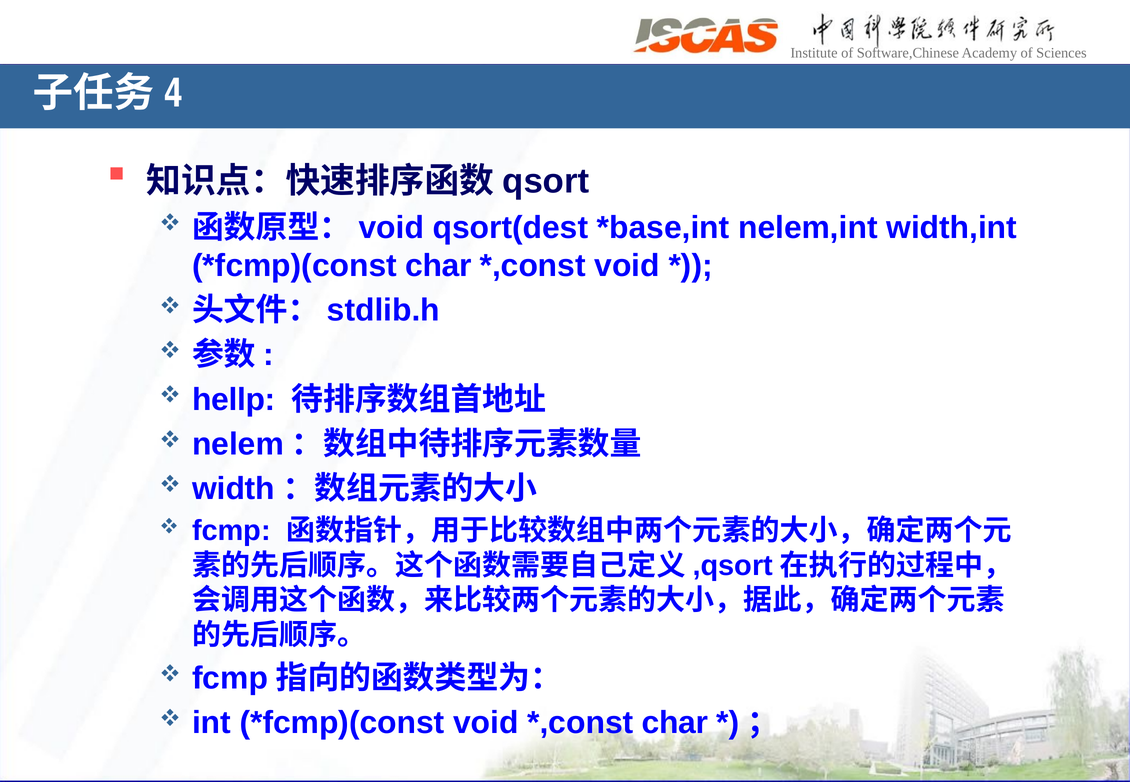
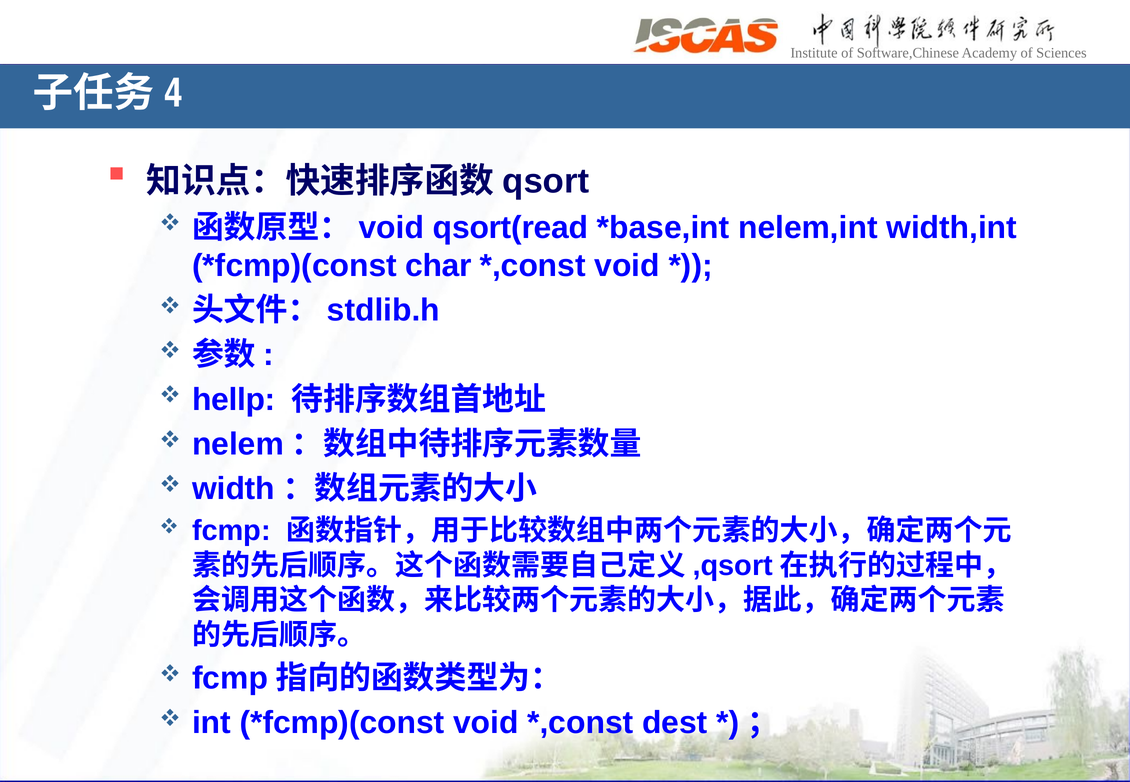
qsort(dest: qsort(dest -> qsort(read (511, 228)
char: char -> dest (675, 723)
